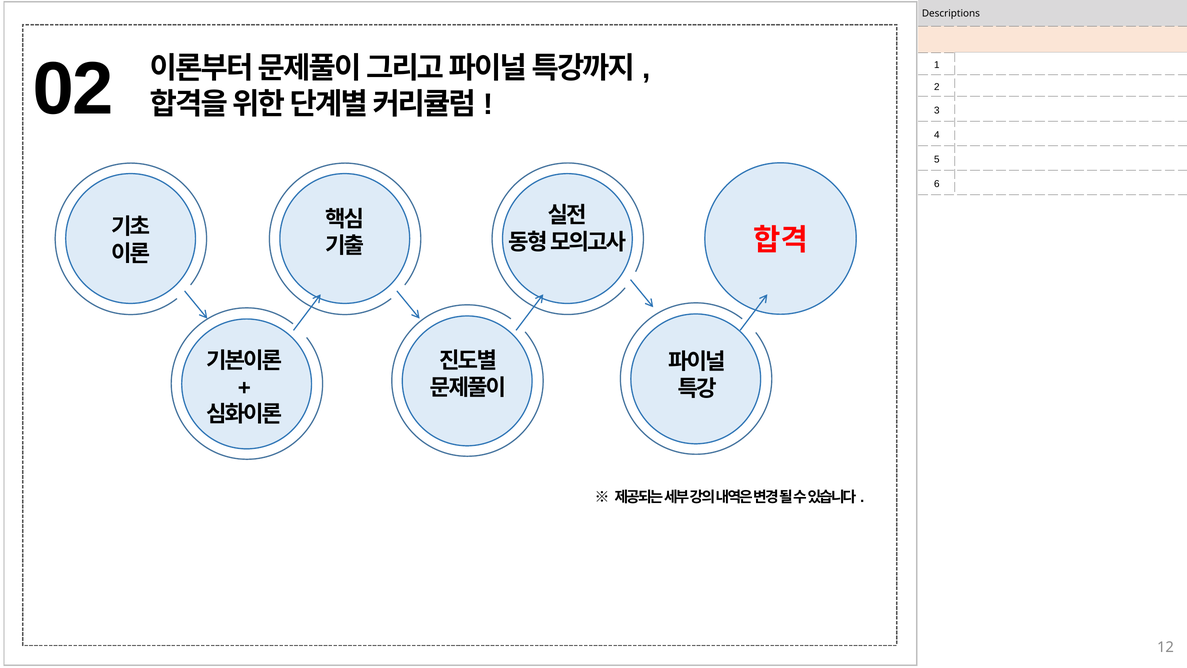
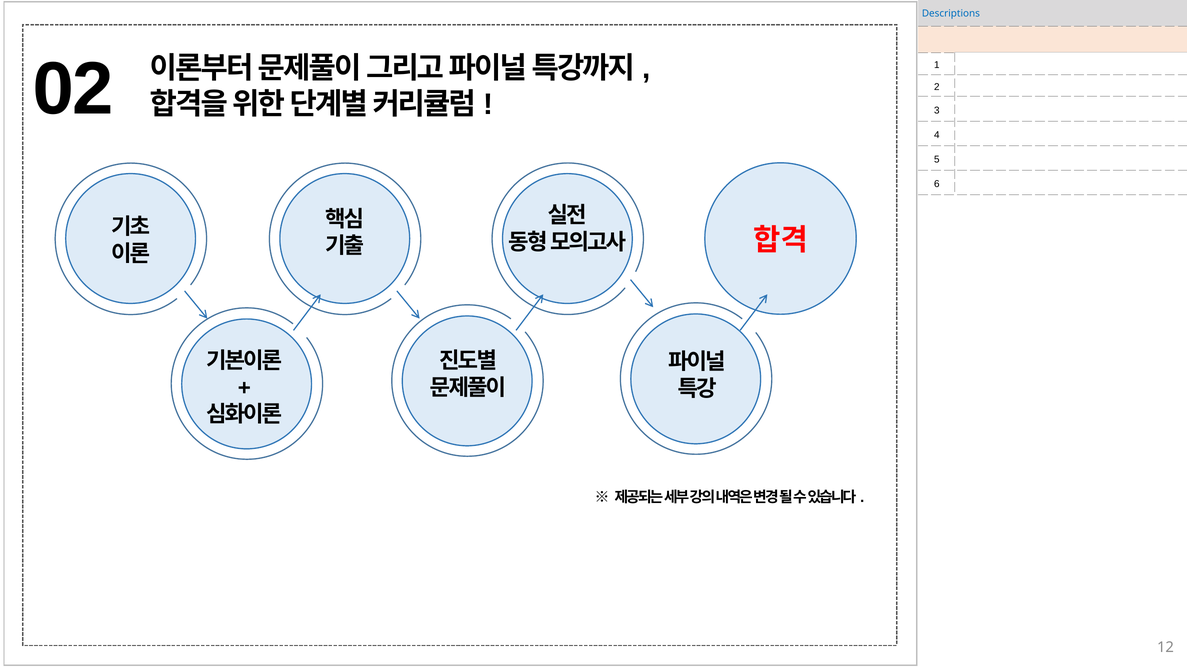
Descriptions colour: black -> blue (951, 14)
